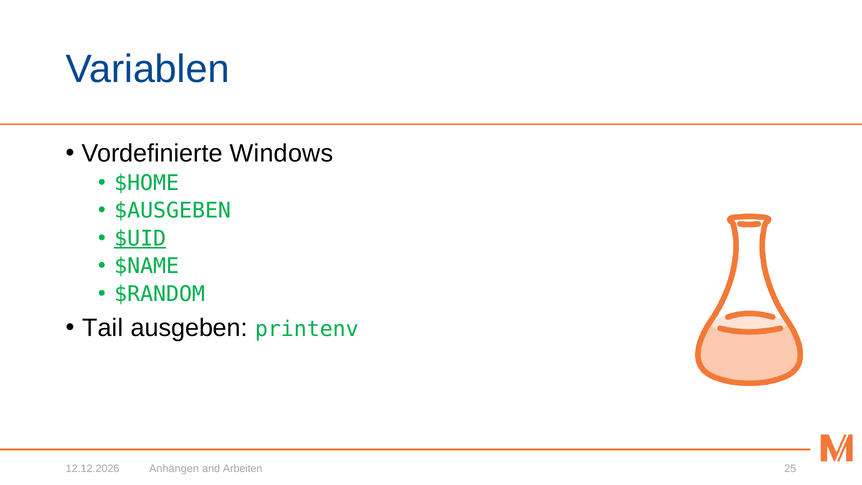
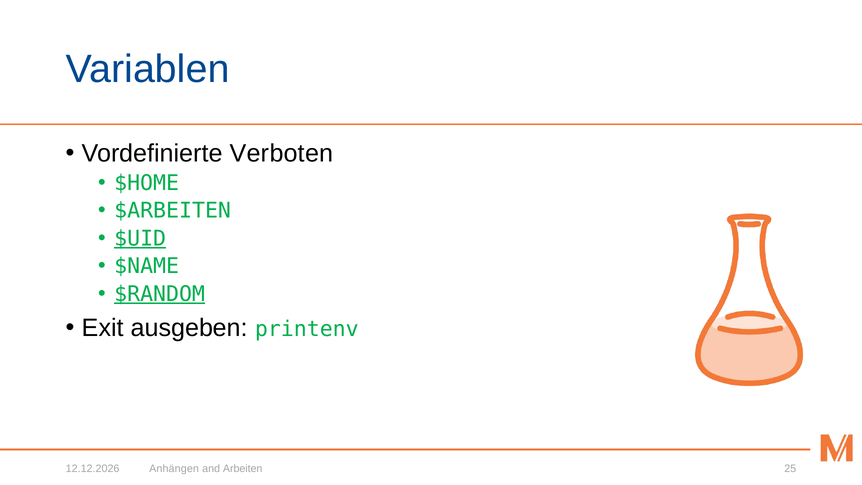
Windows: Windows -> Verboten (282, 153)
$AUSGEBEN: $AUSGEBEN -> $ARBEITEN (173, 211)
$RANDOM underline: none -> present (160, 294)
Tail: Tail -> Exit (103, 328)
